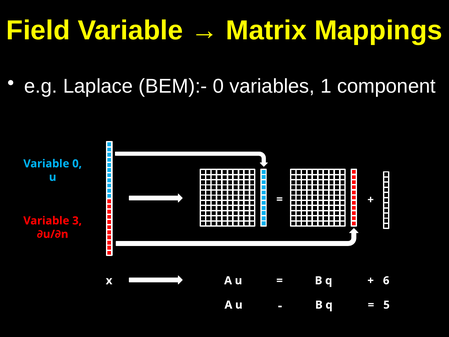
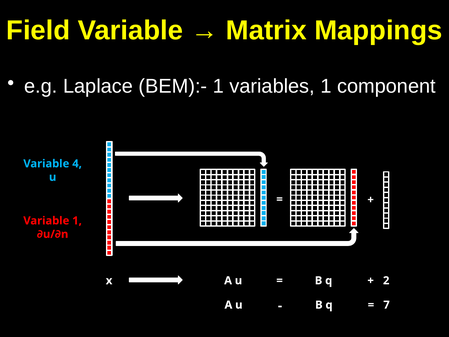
BEM):- 0: 0 -> 1 (218, 86)
Variable 0: 0 -> 4 (77, 164)
Variable 3: 3 -> 1 (77, 221)
6: 6 -> 2 (386, 280)
5: 5 -> 7 (387, 305)
